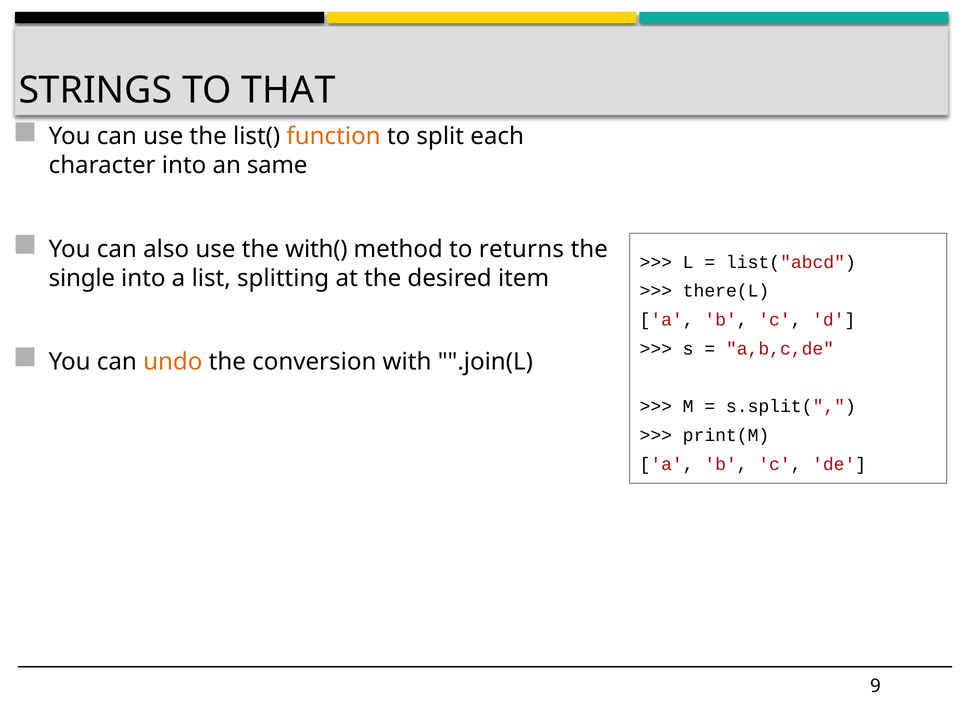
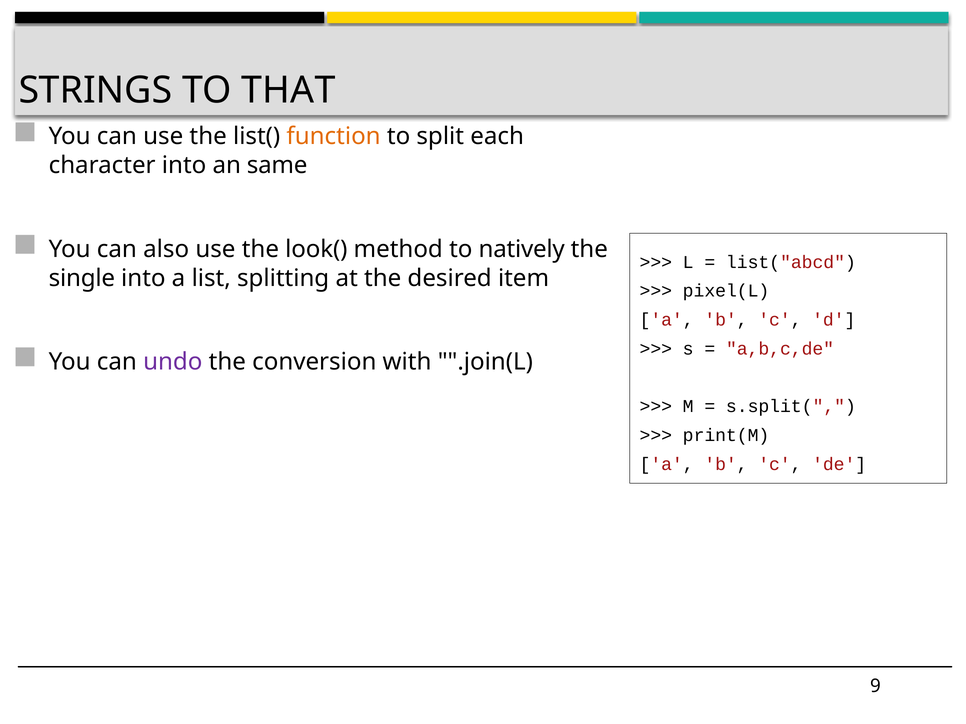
with(: with( -> look( (316, 249)
returns: returns -> natively (522, 249)
there(L: there(L -> pixel(L (726, 291)
undo colour: orange -> purple (173, 362)
